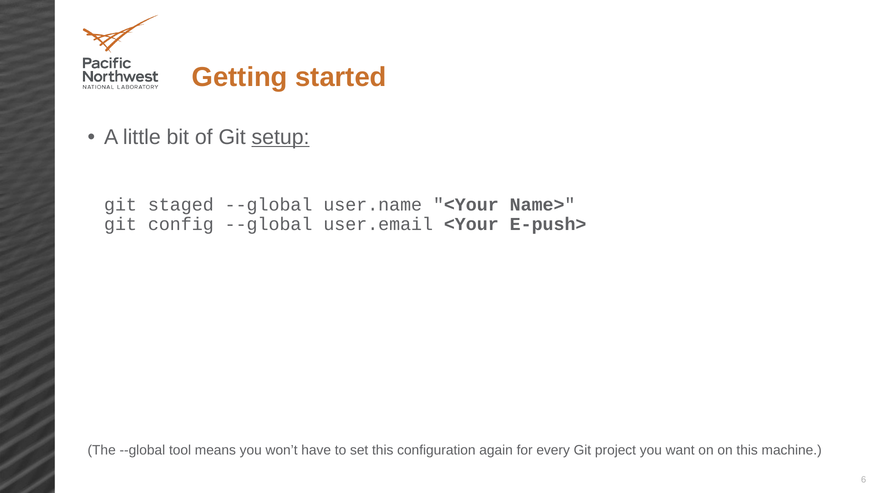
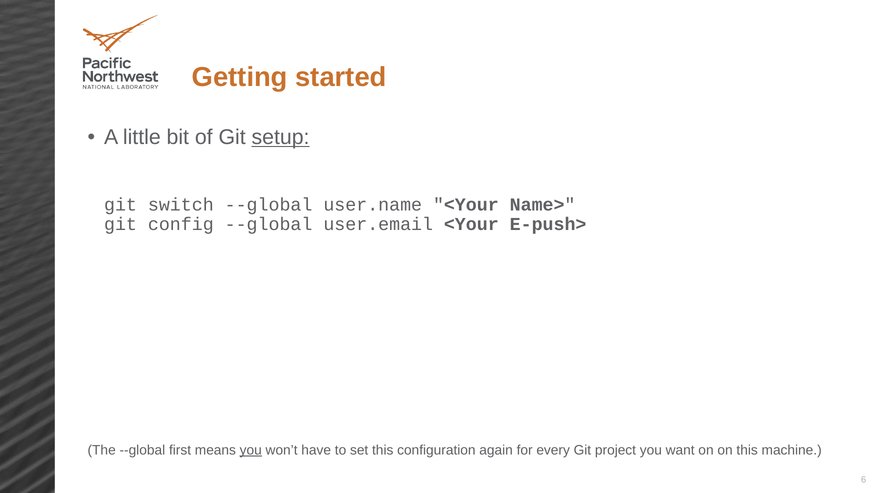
staged: staged -> switch (181, 205)
tool: tool -> first (180, 451)
you underline: none -> present (251, 451)
